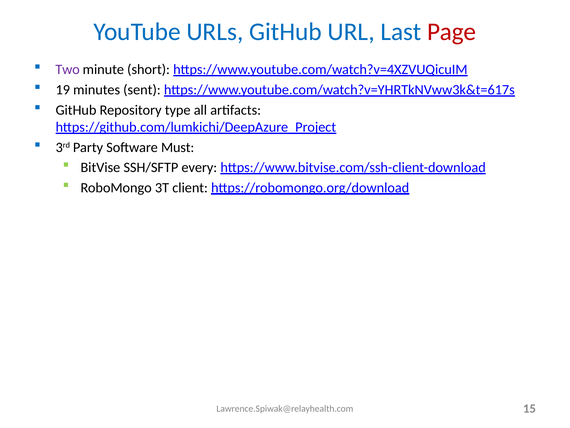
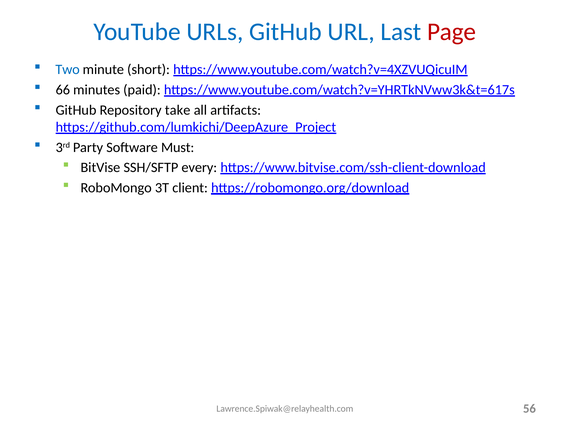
Two colour: purple -> blue (68, 69)
19: 19 -> 66 (63, 90)
sent: sent -> paid (142, 90)
type: type -> take (178, 110)
15: 15 -> 56 (529, 408)
